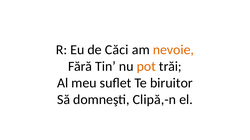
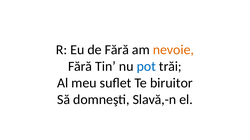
de Căci: Căci -> Fără (117, 50)
pot colour: orange -> blue (146, 67)
Clipă,-n: Clipă,-n -> Slavă,-n (154, 100)
